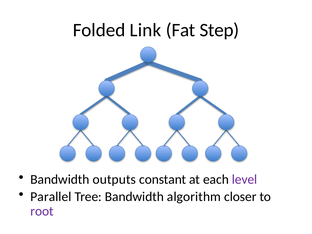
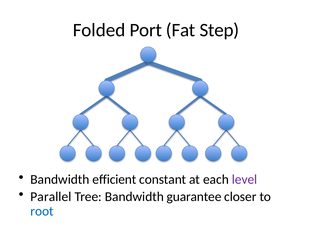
Link: Link -> Port (146, 30)
outputs: outputs -> efficient (114, 180)
algorithm: algorithm -> guarantee (194, 197)
root colour: purple -> blue (42, 211)
